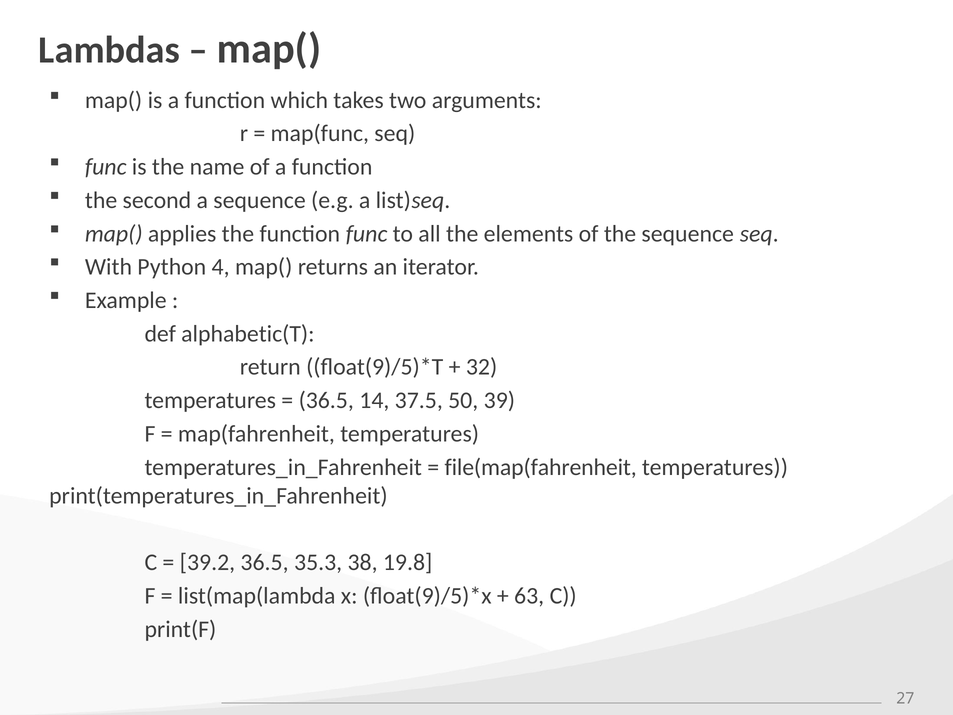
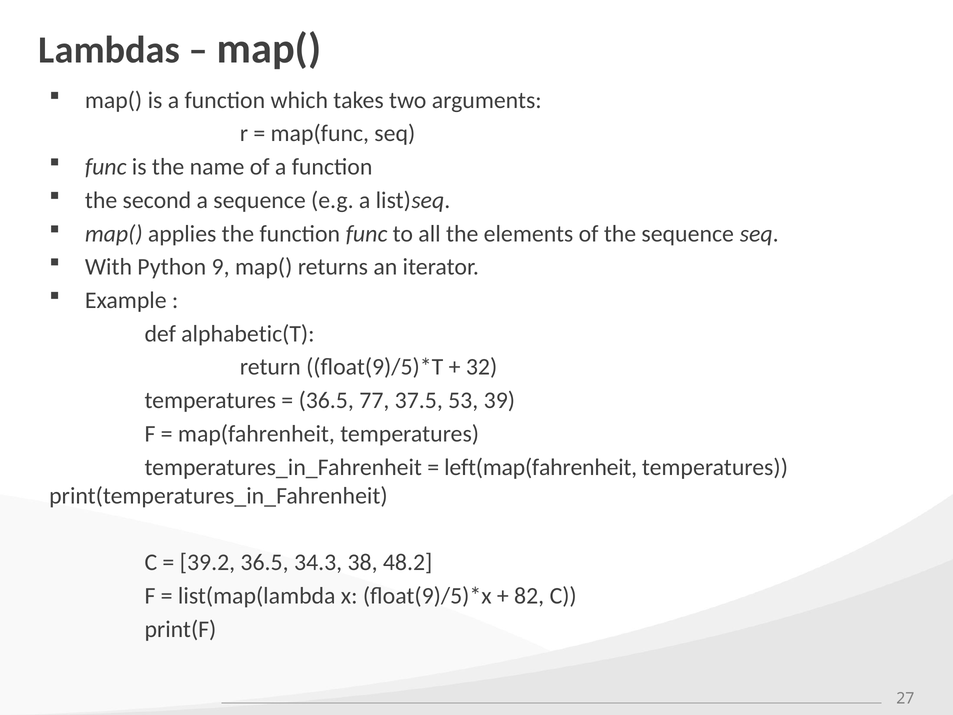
4: 4 -> 9 (221, 267)
14: 14 -> 77 (374, 400)
50: 50 -> 53 (463, 400)
file(map(fahrenheit: file(map(fahrenheit -> left(map(fahrenheit (541, 467)
35.3: 35.3 -> 34.3 (318, 562)
19.8: 19.8 -> 48.2 (408, 562)
63: 63 -> 82 (529, 596)
